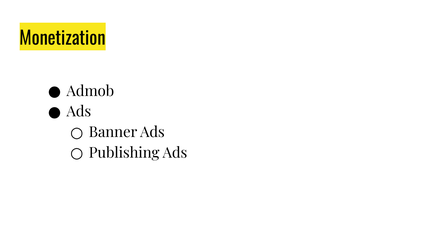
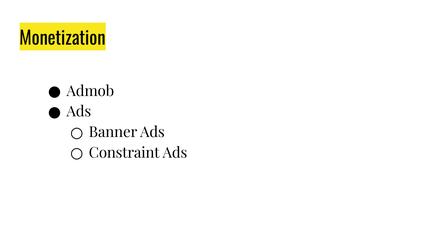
Publishing: Publishing -> Constraint (124, 152)
